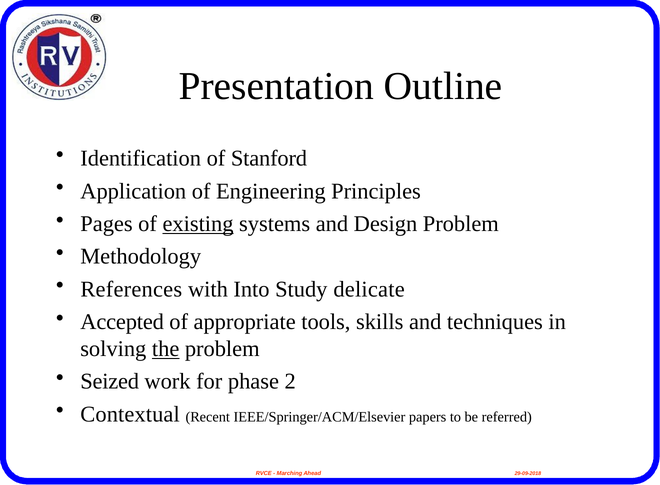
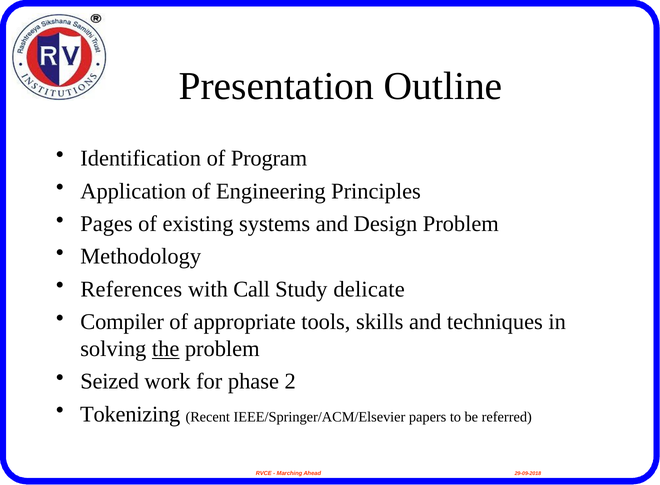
Stanford: Stanford -> Program (269, 159)
existing underline: present -> none (198, 224)
Into: Into -> Call (252, 289)
Accepted: Accepted -> Compiler (122, 322)
Contextual: Contextual -> Tokenizing (130, 414)
